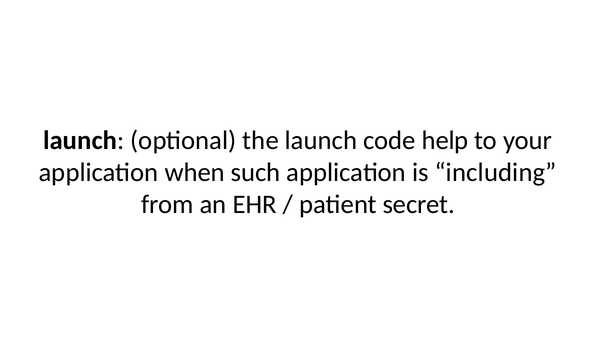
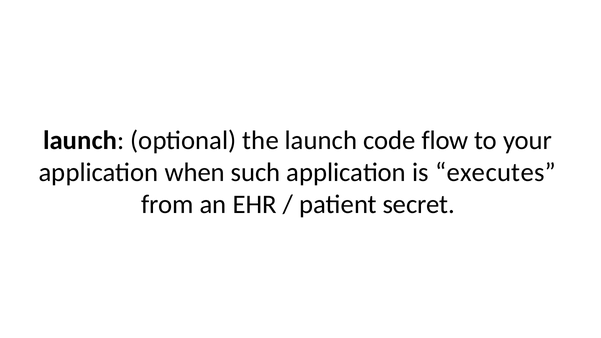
help: help -> flow (445, 140)
including: including -> executes (496, 172)
